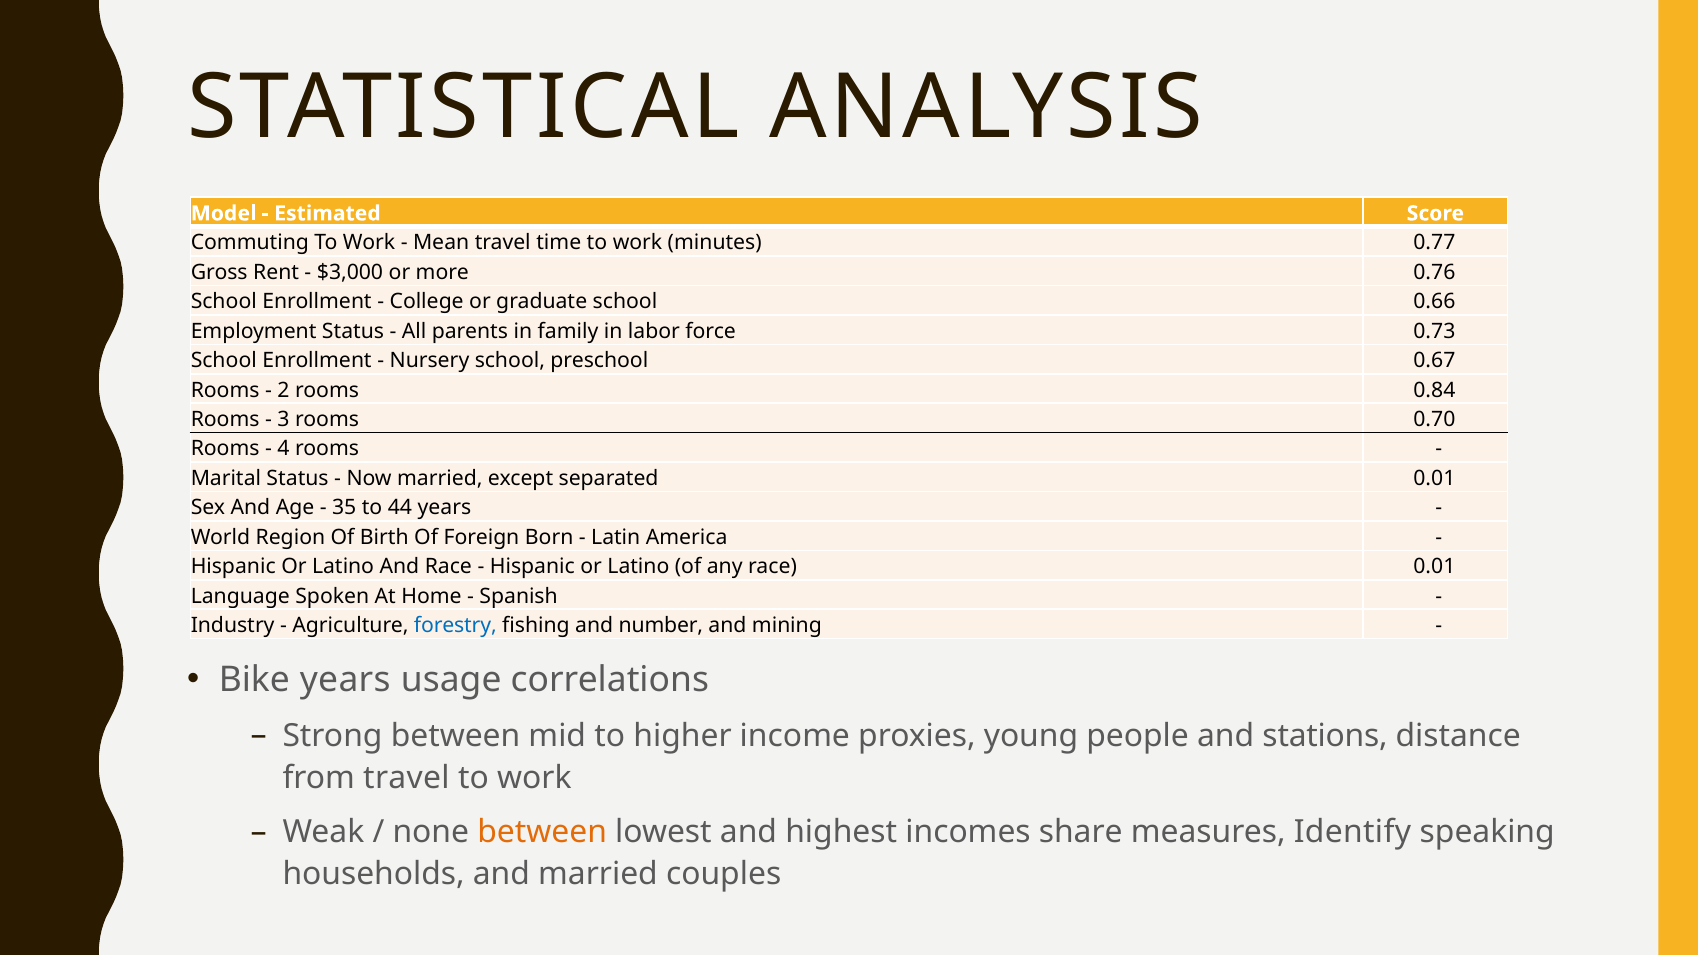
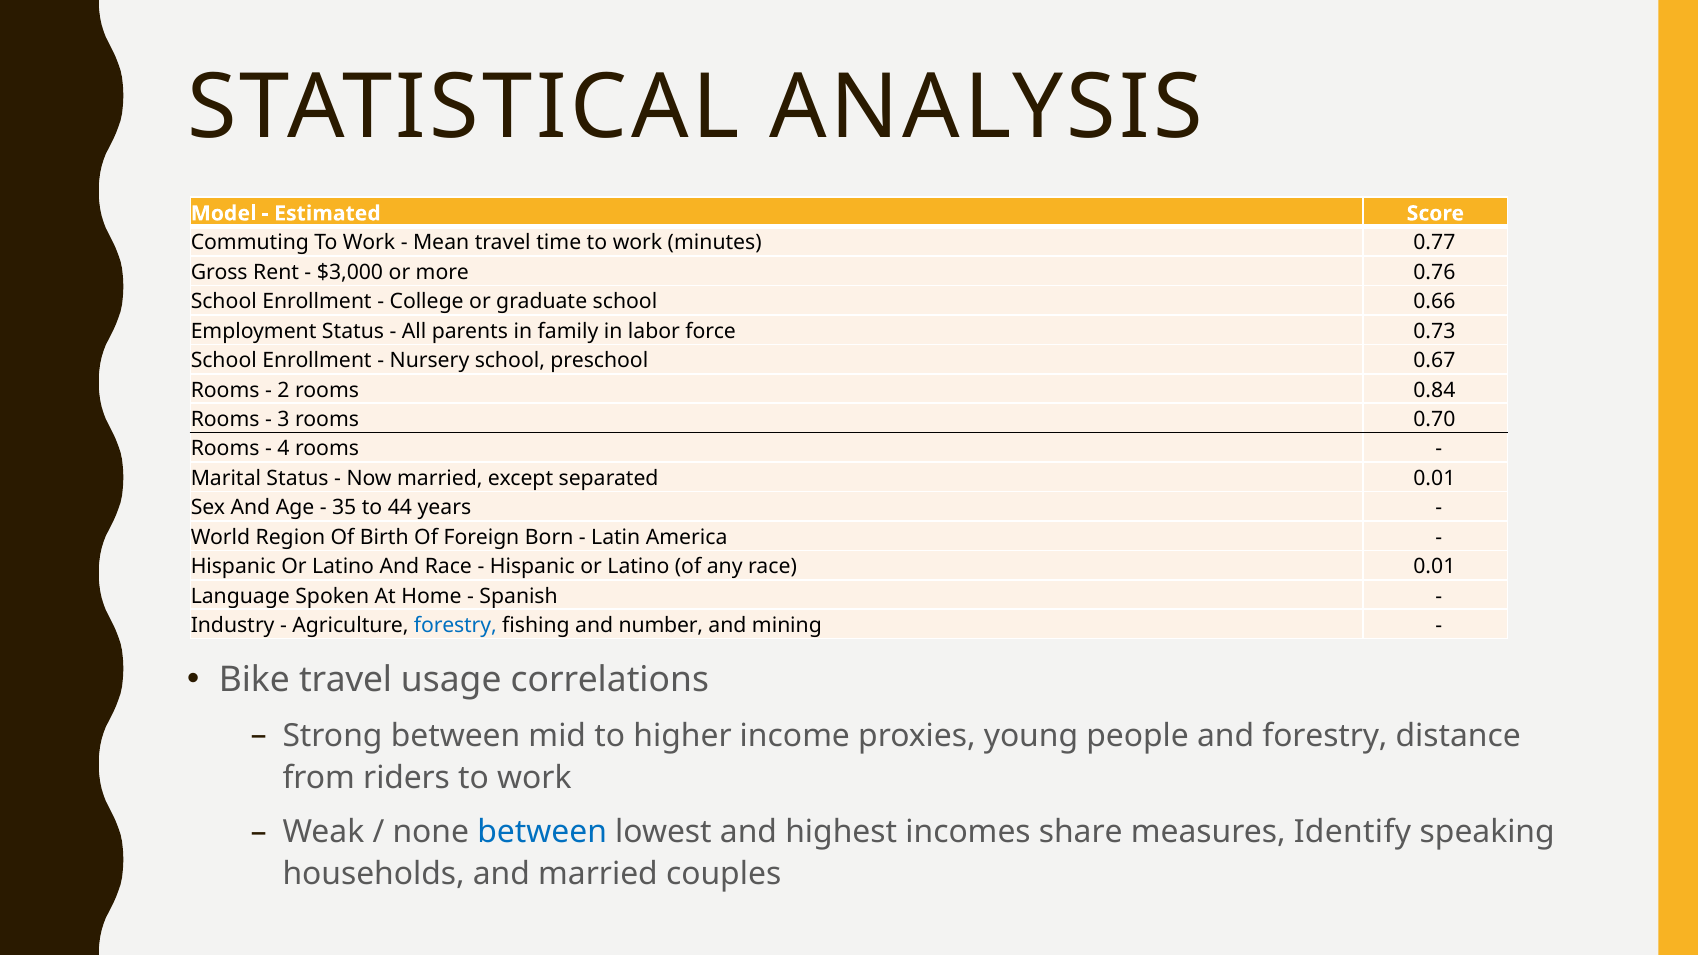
Bike years: years -> travel (346, 680)
and stations: stations -> forestry (1325, 736)
from travel: travel -> riders (407, 778)
between colour: orange -> blue (542, 832)
